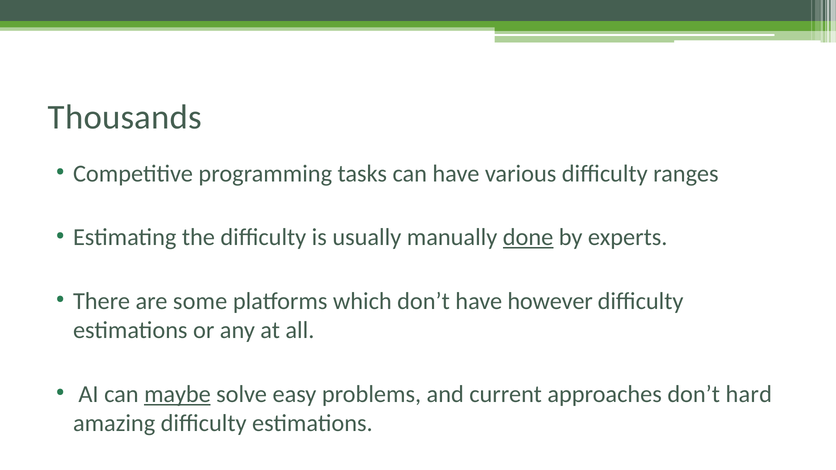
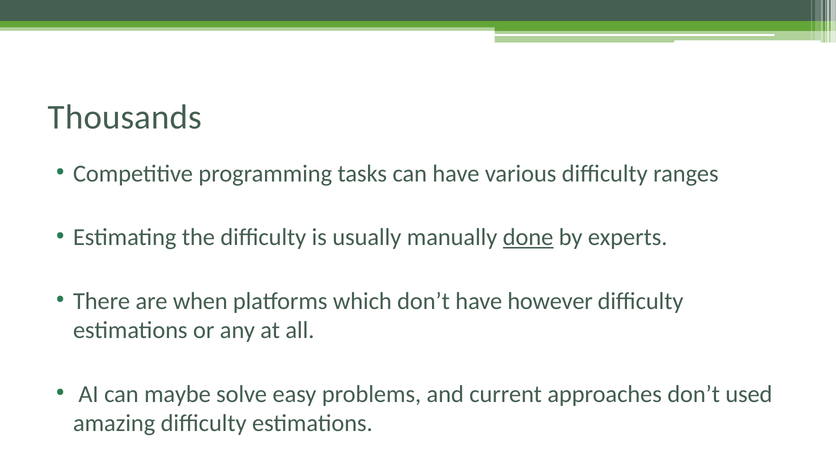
some: some -> when (200, 301)
maybe underline: present -> none (177, 394)
hard: hard -> used (749, 394)
